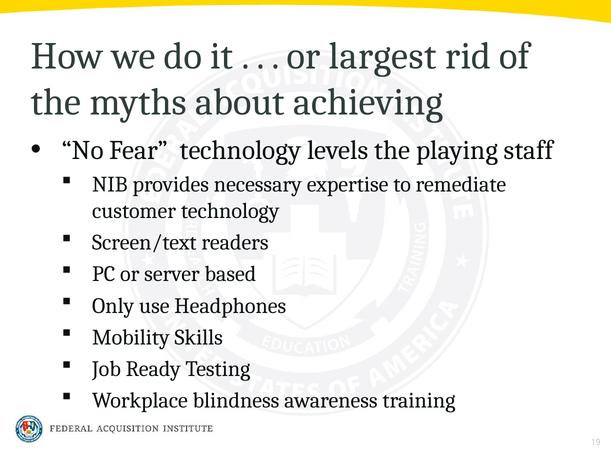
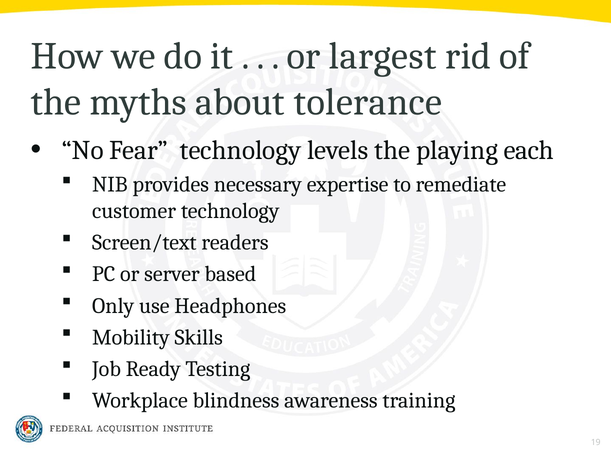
achieving: achieving -> tolerance (368, 102)
staff: staff -> each (529, 150)
